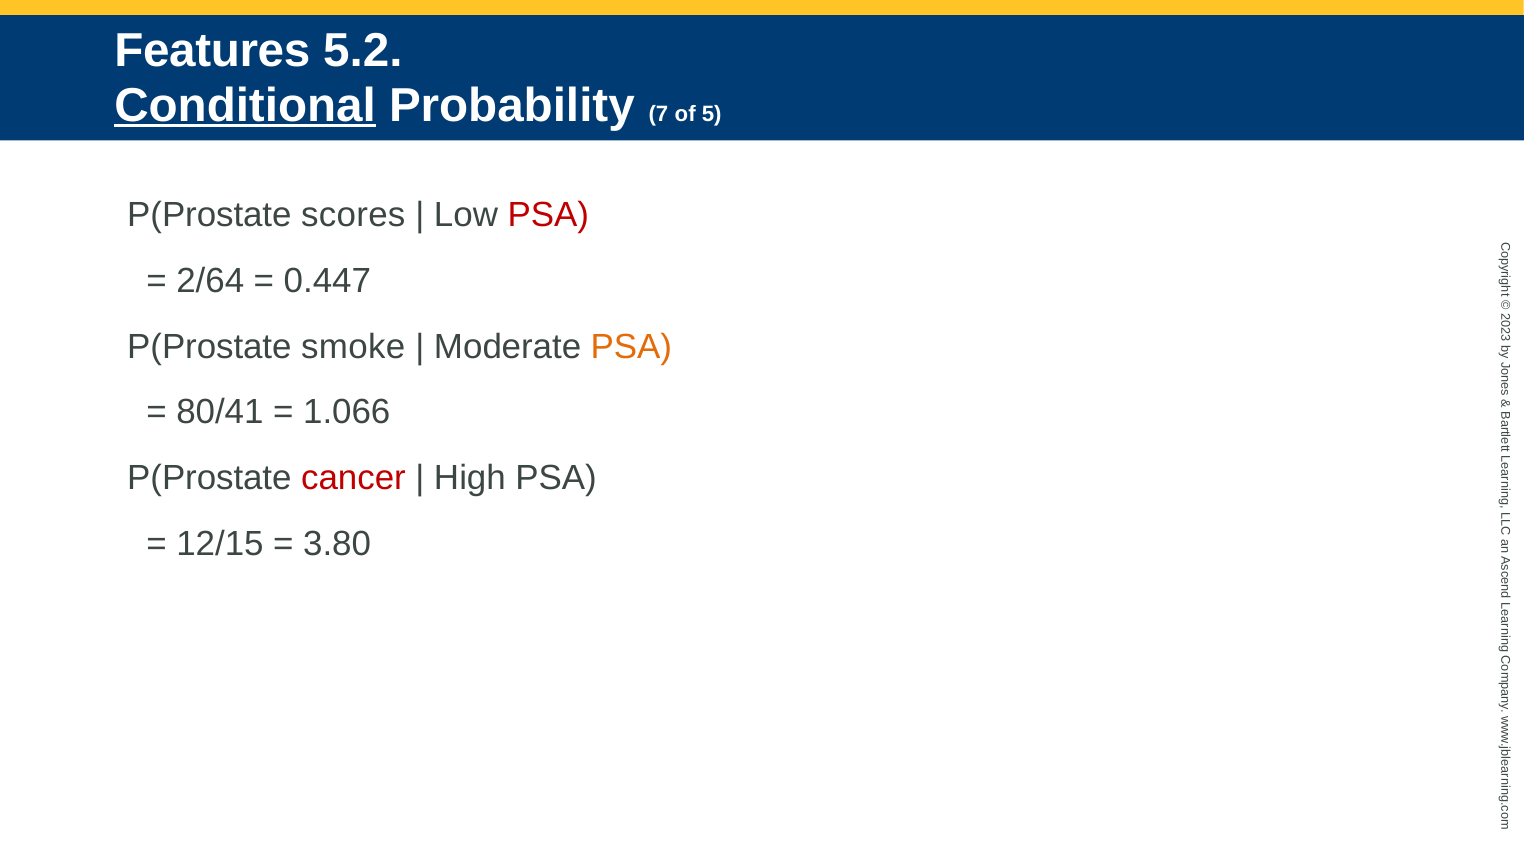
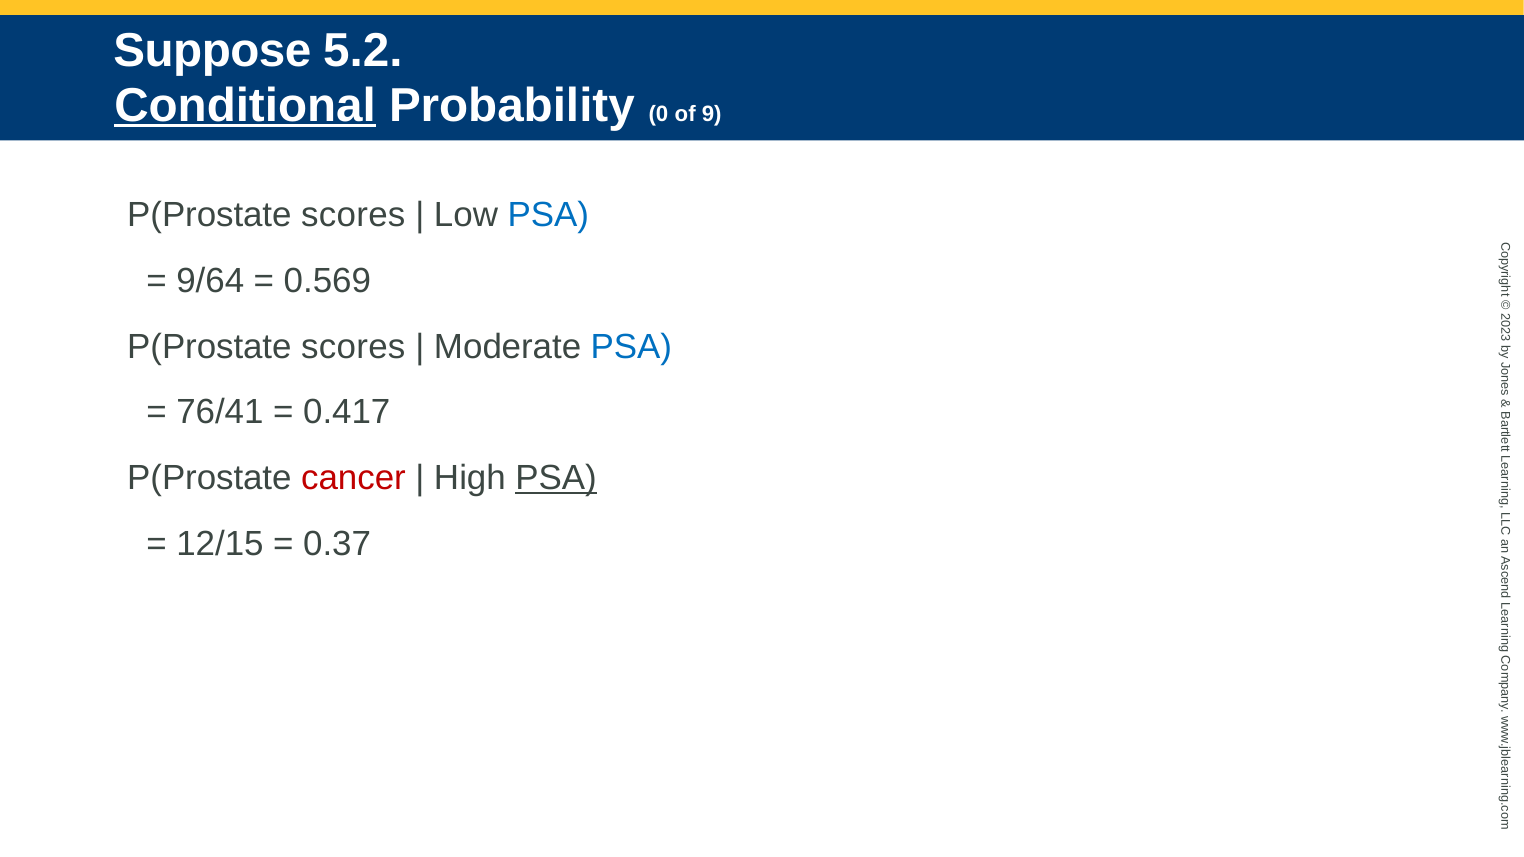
Features: Features -> Suppose (212, 51)
Probability 7: 7 -> 0 (659, 114)
5: 5 -> 9 (712, 114)
PSA colour: red -> blue (548, 215)
2/64: 2/64 -> 9/64 (210, 281)
0.447: 0.447 -> 0.569 (327, 281)
smoke: smoke -> scores (353, 347)
PSA colour: orange -> blue (631, 347)
80/41: 80/41 -> 76/41 (220, 413)
1.066: 1.066 -> 0.417 (347, 413)
PSA underline: none -> present (556, 478)
3.80: 3.80 -> 0.37 (337, 544)
